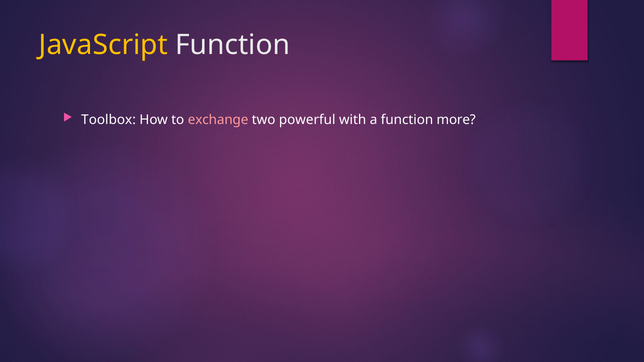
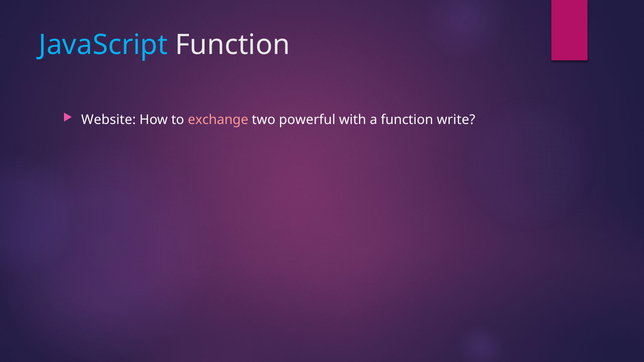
JavaScript colour: yellow -> light blue (103, 45)
Toolbox: Toolbox -> Website (109, 120)
more: more -> write (456, 120)
